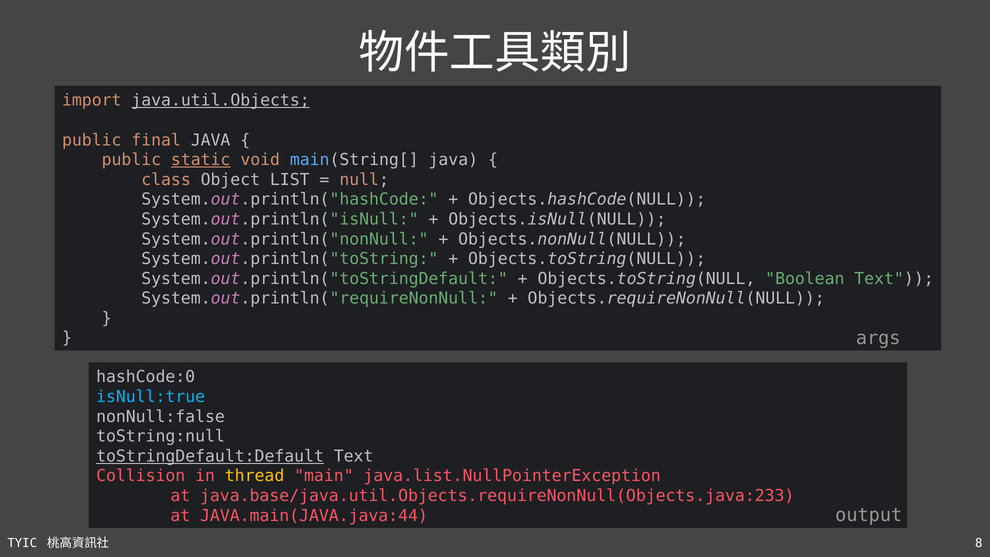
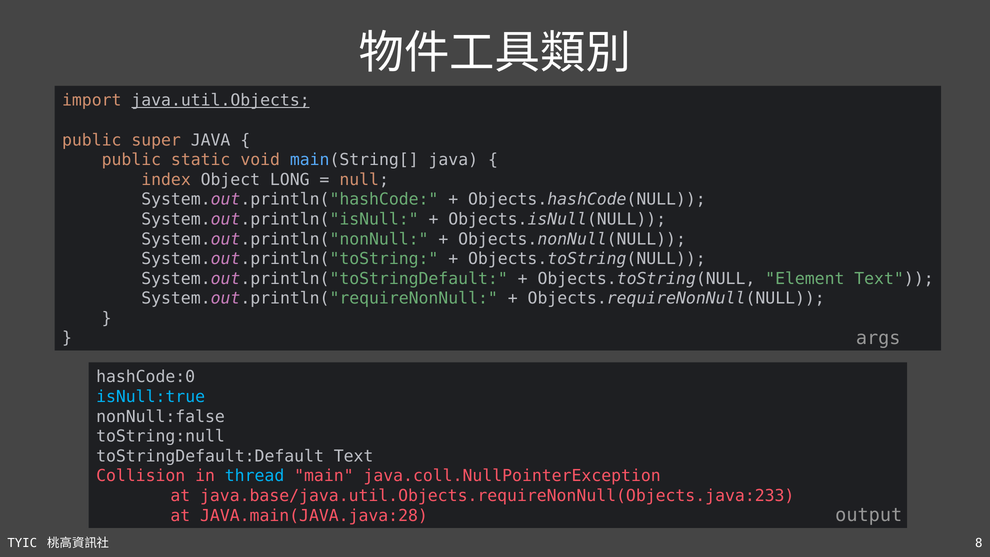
final: final -> super (156, 140)
static underline: present -> none (201, 160)
class: class -> index (166, 180)
LIST: LIST -> LONG (290, 180)
Boolean: Boolean -> Element (805, 279)
toStringDefault:Default underline: present -> none (210, 456)
thread colour: yellow -> light blue (255, 476)
java.list.NullPointerException: java.list.NullPointerException -> java.coll.NullPointerException (512, 476)
JAVA.main(JAVA.java:44: JAVA.main(JAVA.java:44 -> JAVA.main(JAVA.java:28 (314, 515)
